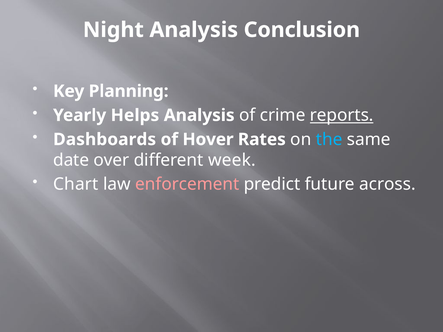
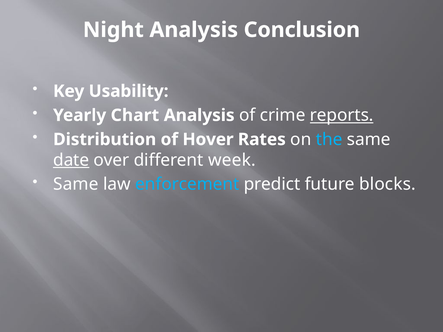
Planning: Planning -> Usability (129, 91)
Helps: Helps -> Chart (135, 115)
Dashboards: Dashboards -> Distribution (105, 140)
date underline: none -> present (71, 160)
Chart: Chart -> Same (76, 184)
enforcement colour: pink -> light blue (187, 184)
across: across -> blocks (387, 184)
